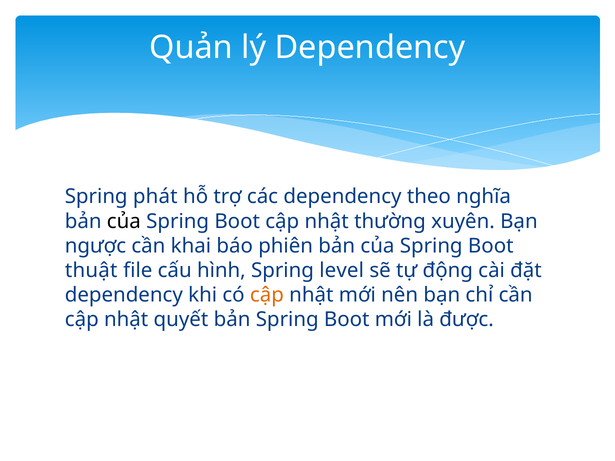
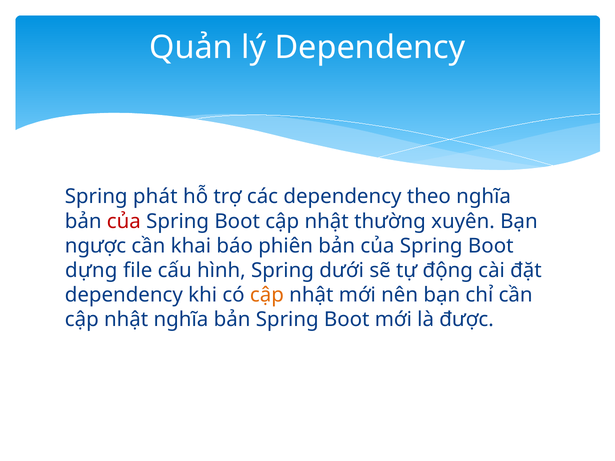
của colour: black -> red (124, 221)
thuật: thuật -> dựng (91, 271)
level: level -> dưới (342, 271)
nhật quyết: quyết -> nghĩa (181, 320)
